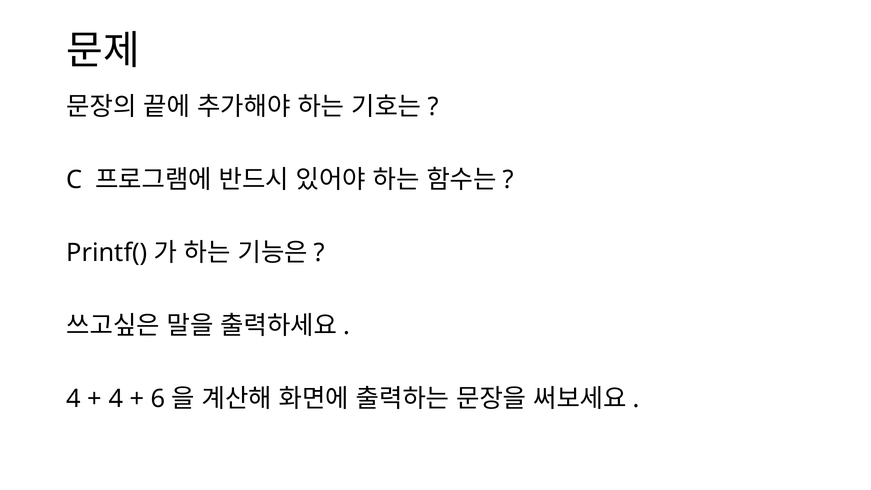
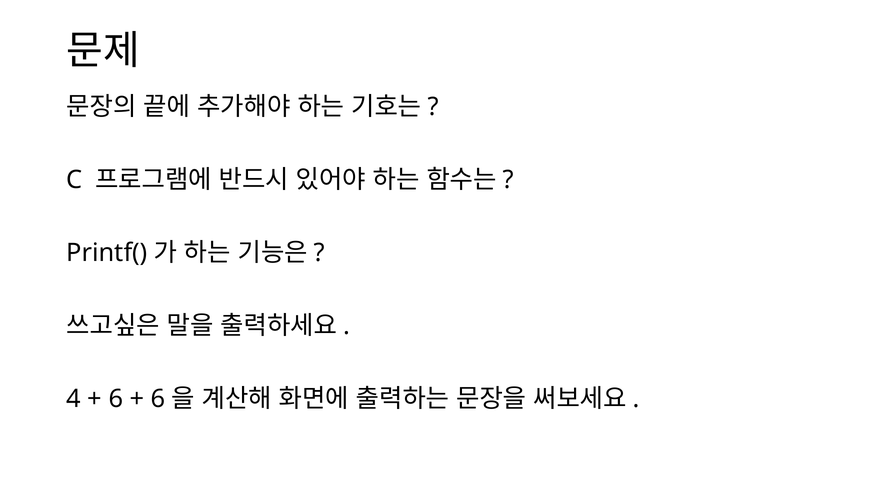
4: 4 -> 6 (116, 399)
